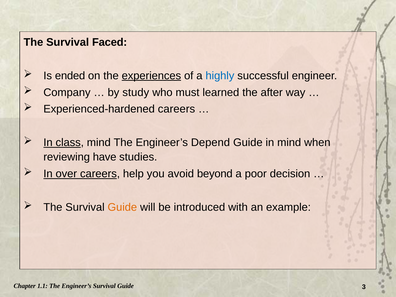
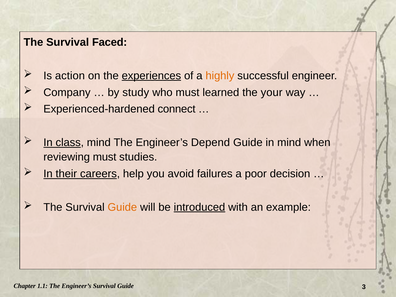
ended: ended -> action (70, 76)
highly colour: blue -> orange (220, 76)
after: after -> your (272, 92)
Experienced-hardened careers: careers -> connect (177, 109)
reviewing have: have -> must (105, 157)
over: over -> their (66, 174)
beyond: beyond -> failures (215, 174)
introduced underline: none -> present (199, 207)
